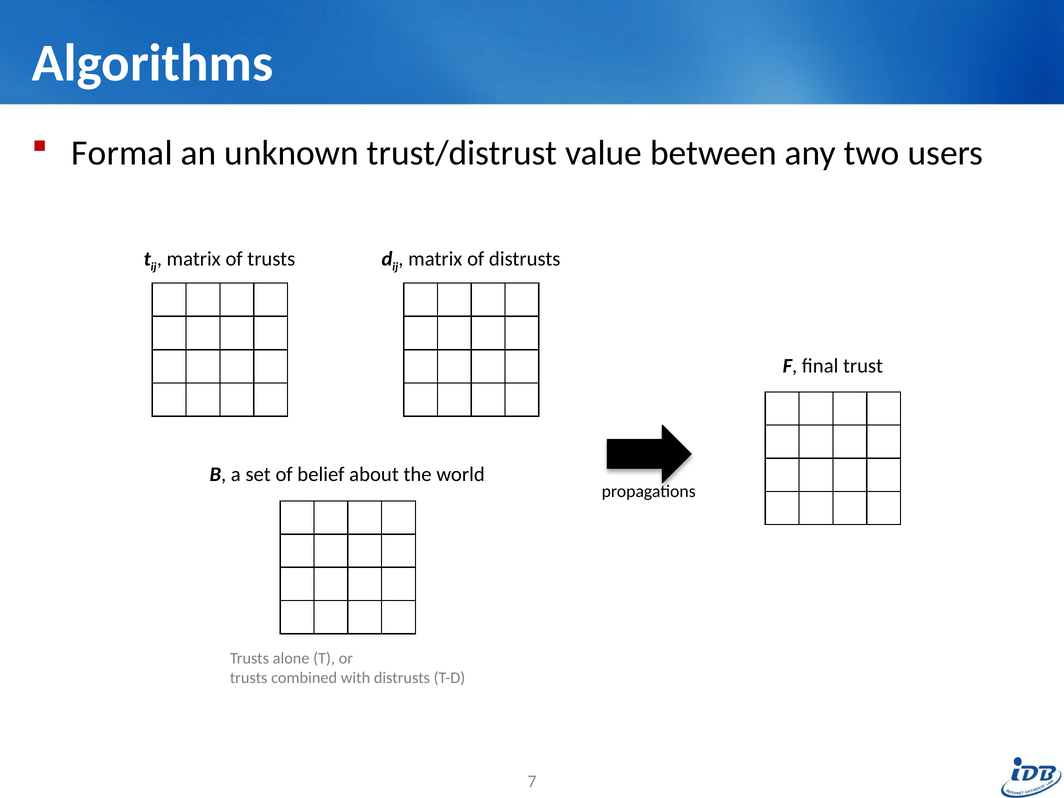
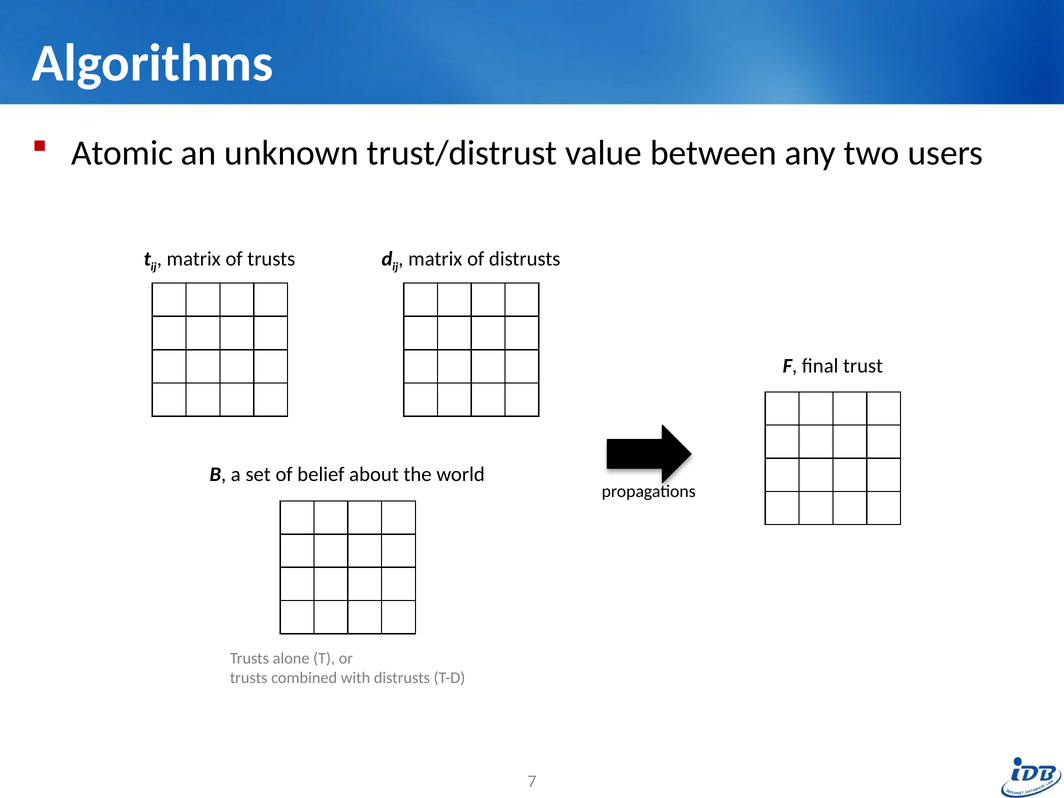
Formal: Formal -> Atomic (122, 153)
